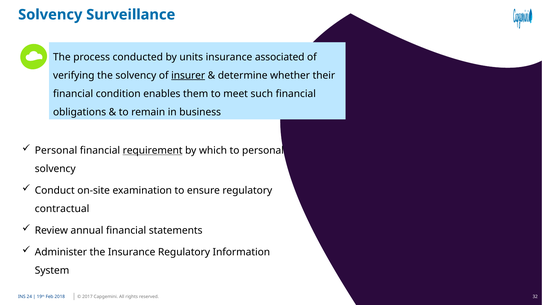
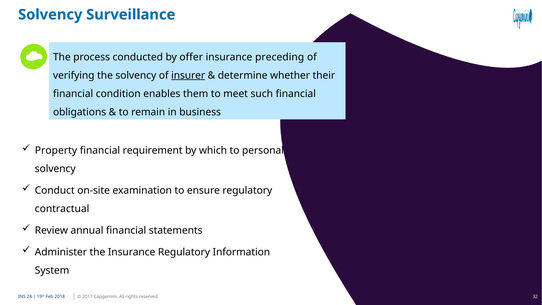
units: units -> offer (191, 57)
associated: associated -> preceding (280, 57)
Personal: Personal -> Property (56, 150)
requirement underline: present -> none (153, 150)
